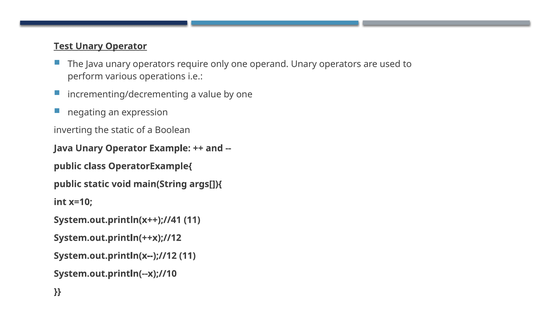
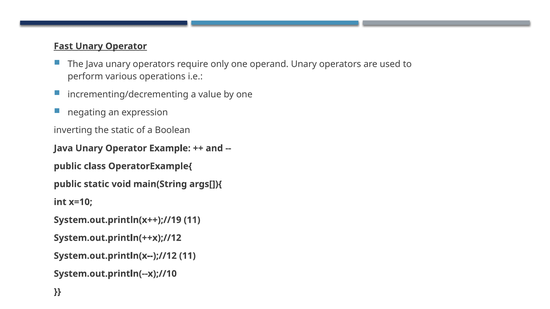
Test: Test -> Fast (63, 46)
System.out.println(x++);//41: System.out.println(x++);//41 -> System.out.println(x++);//19 (118, 220)
